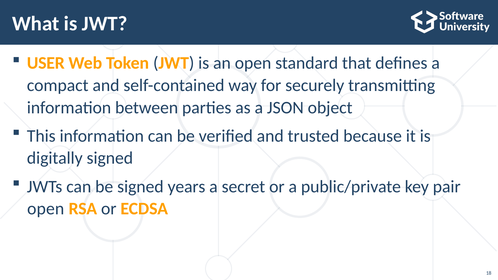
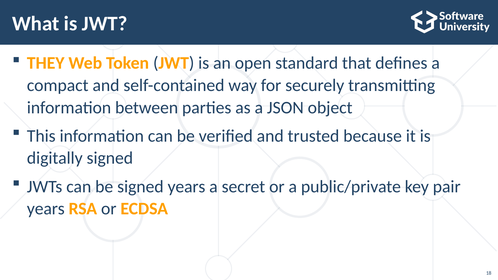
USER: USER -> THEY (46, 63)
open: open -> years (46, 209)
